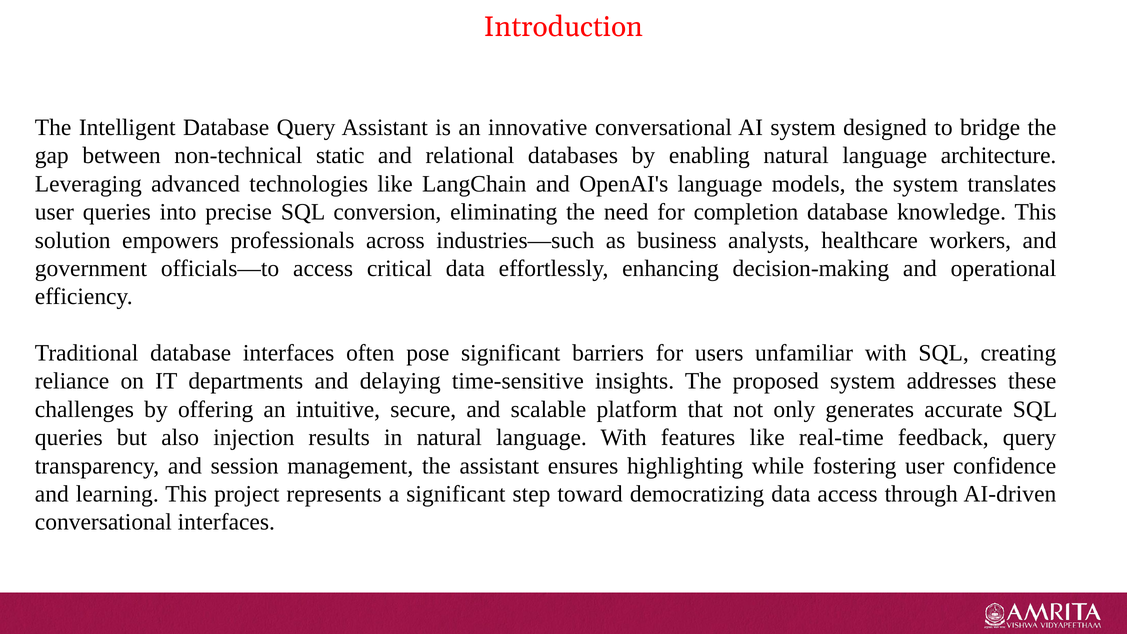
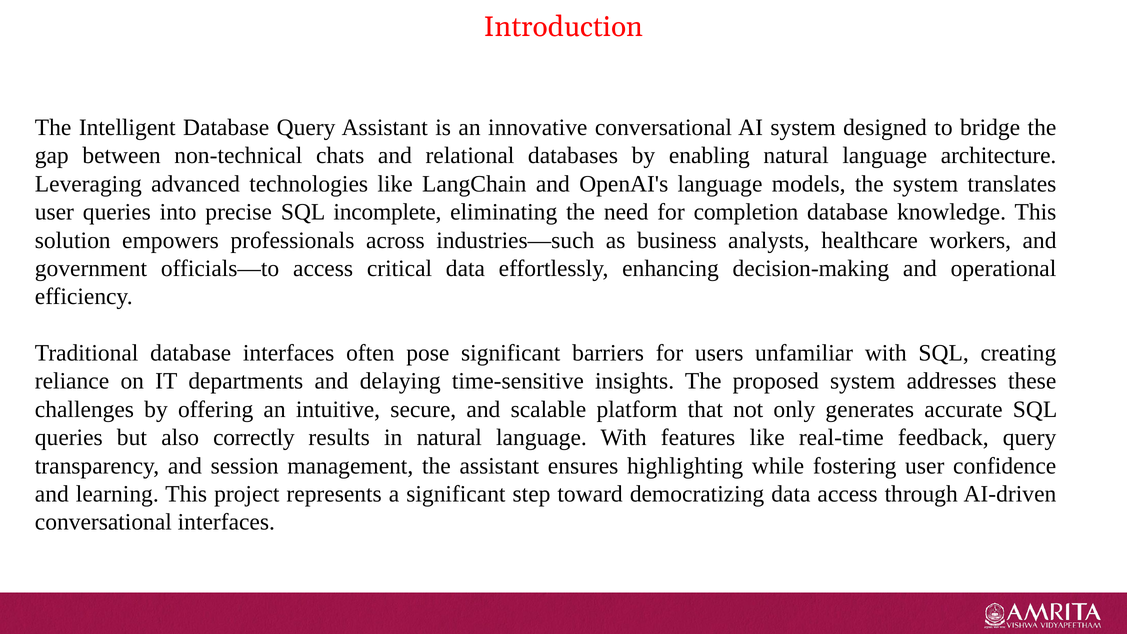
static: static -> chats (340, 156)
conversion: conversion -> incomplete (387, 212)
injection: injection -> correctly (254, 438)
